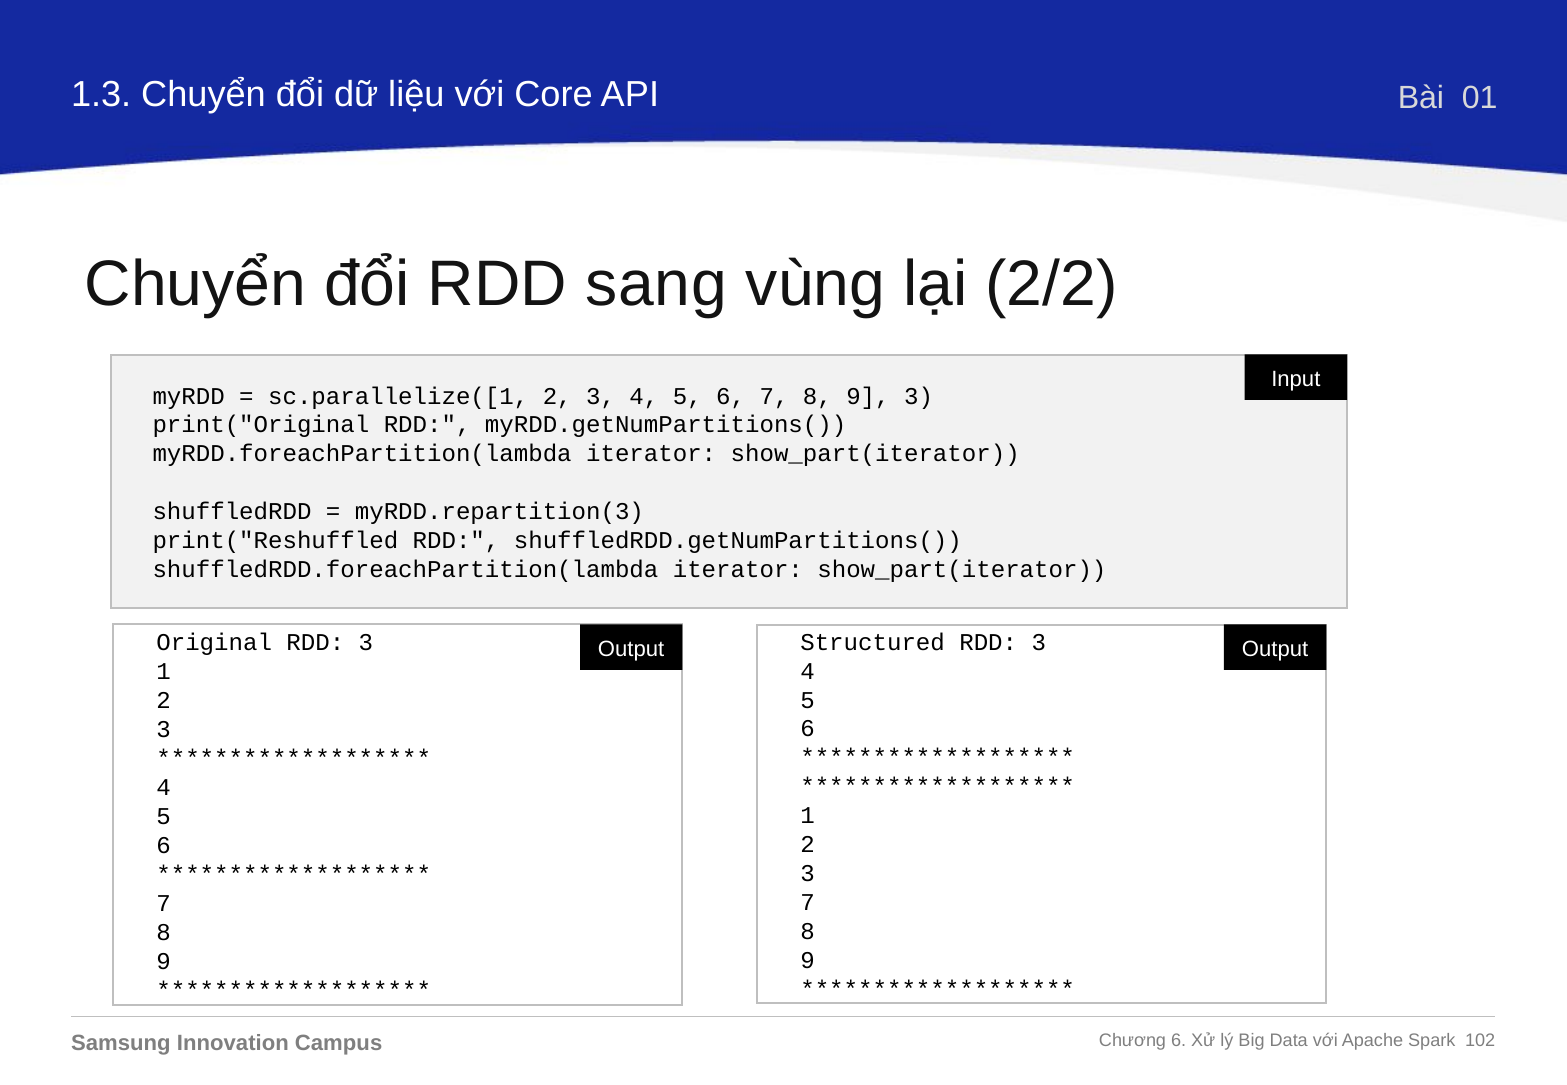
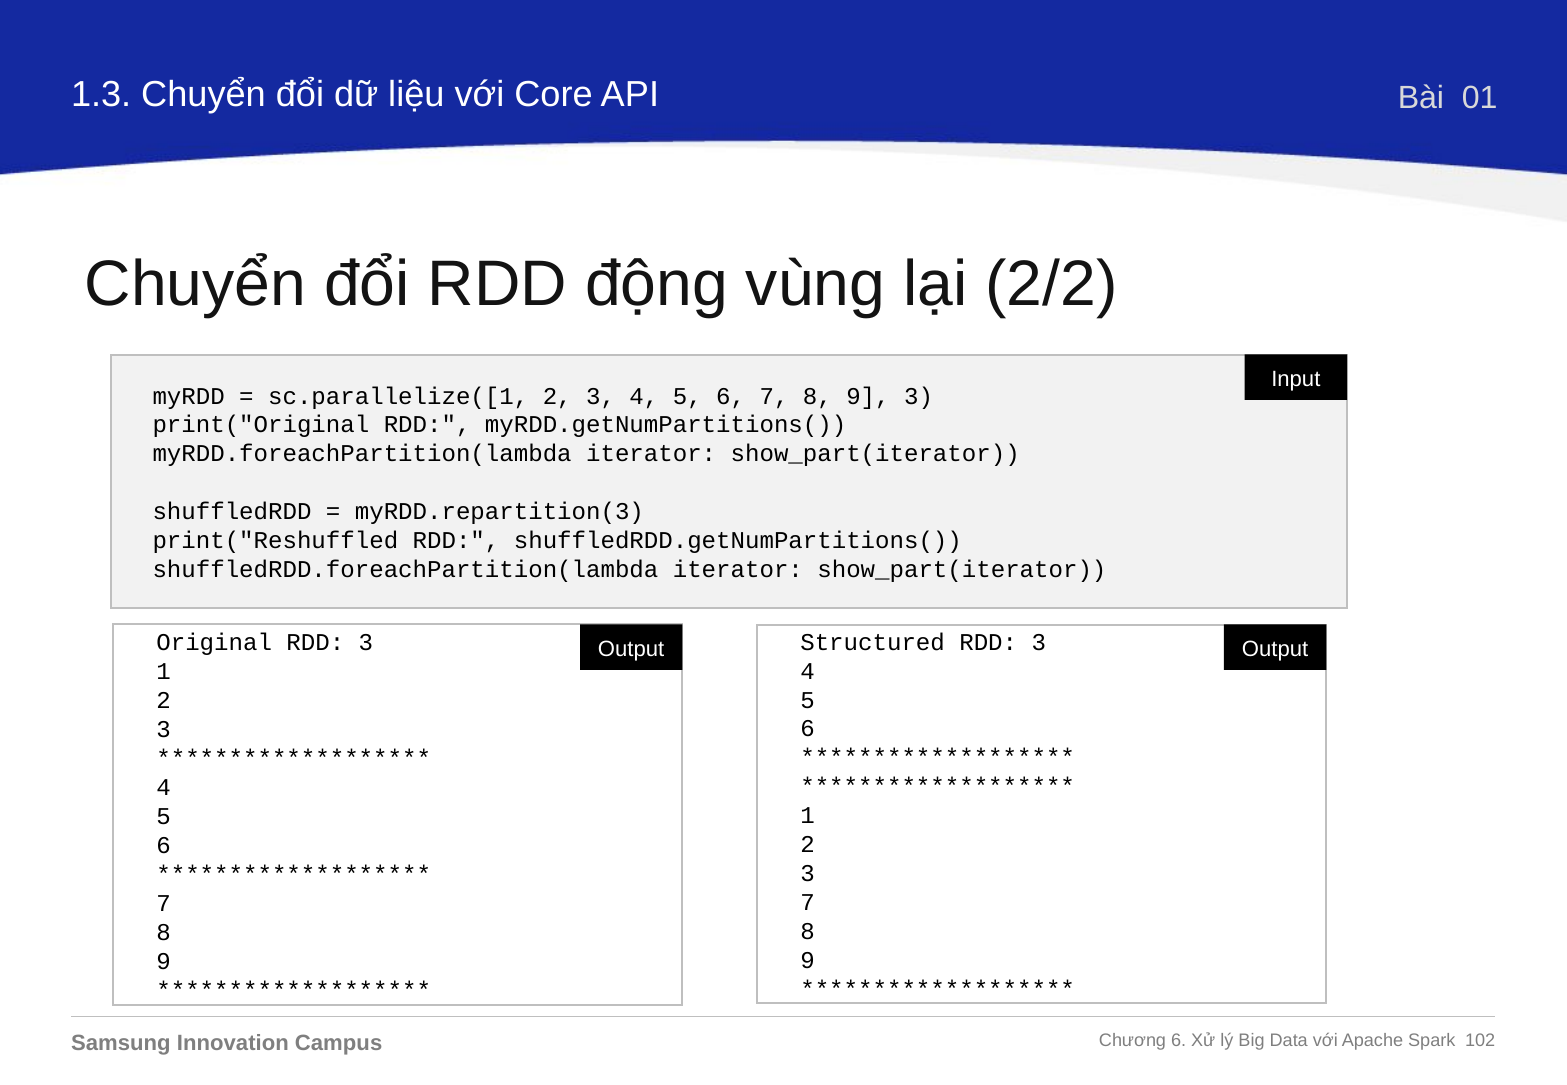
sang: sang -> động (657, 284)
